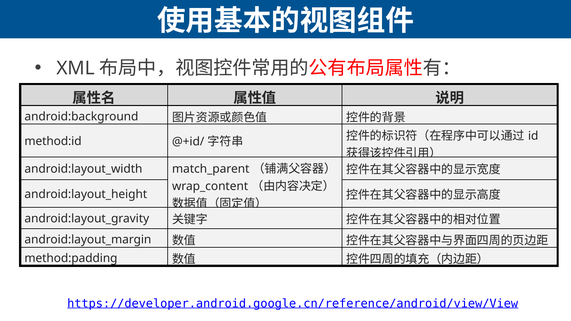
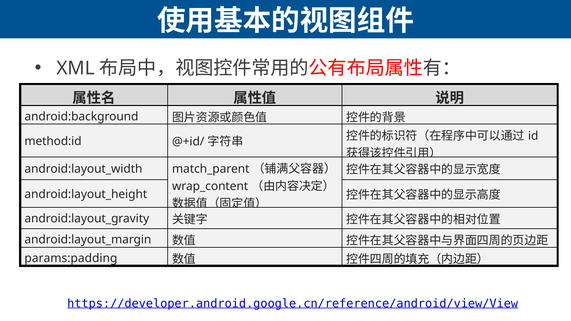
method:padding: method:padding -> params:padding (71, 258)
